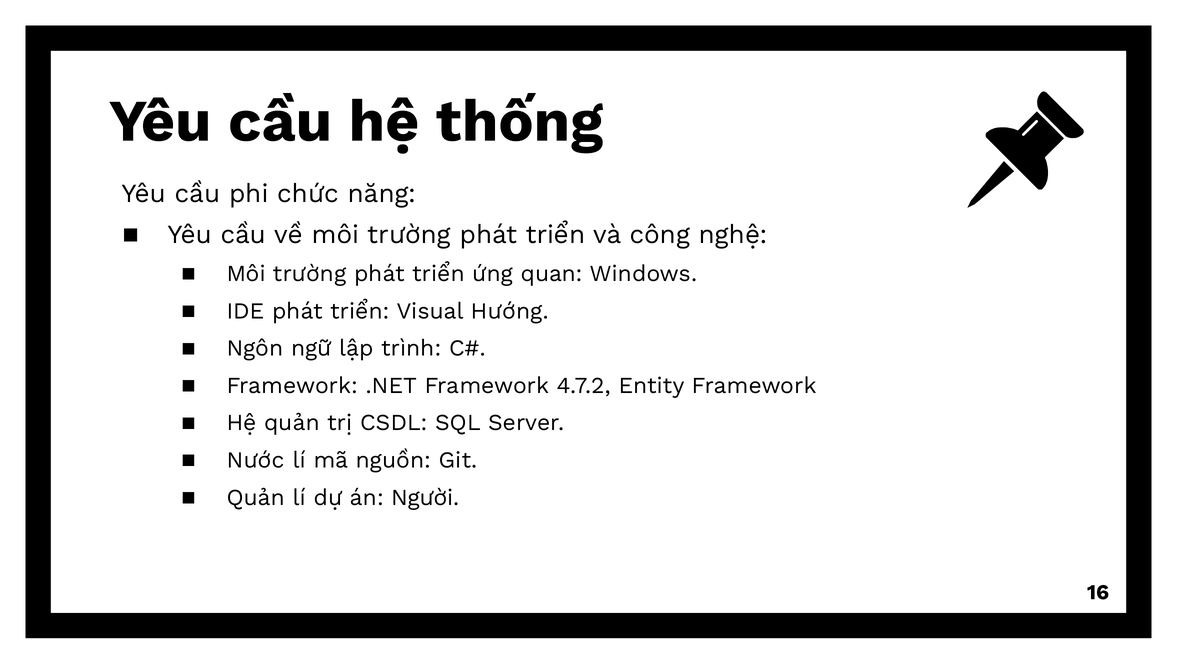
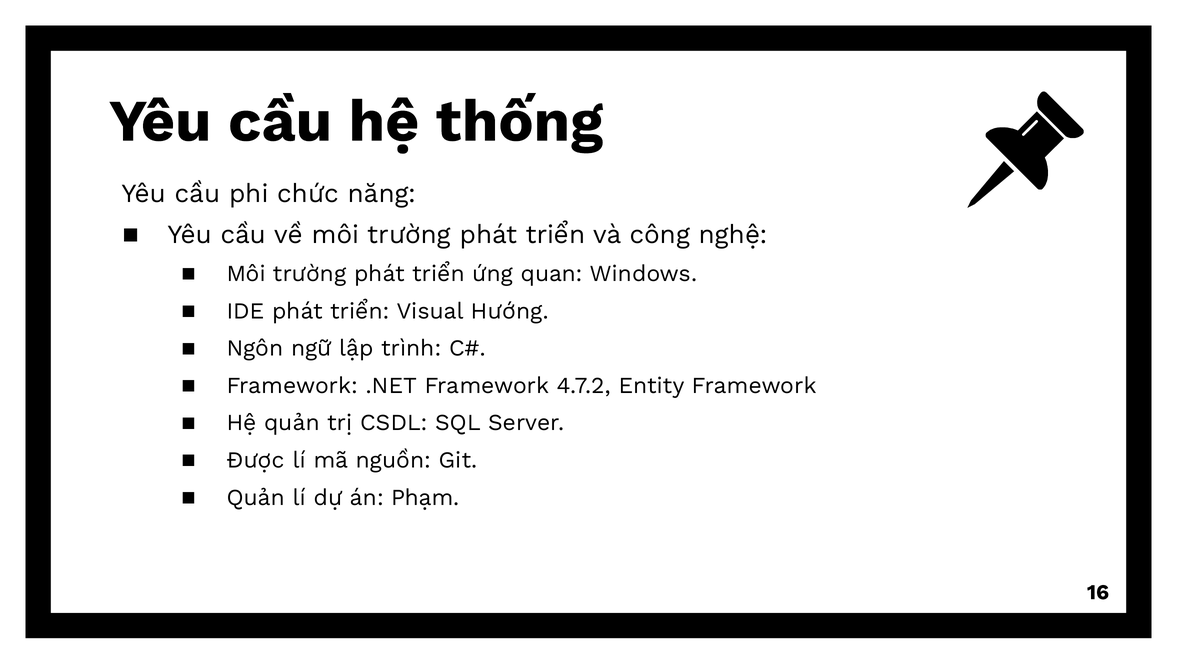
Nước: Nước -> Được (256, 460)
Người: Người -> Phạm (425, 498)
